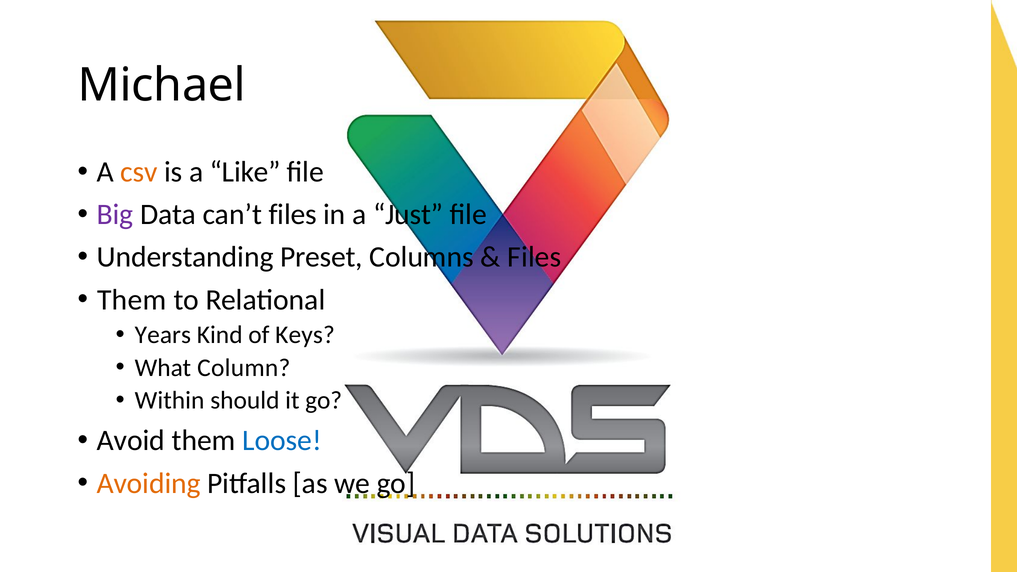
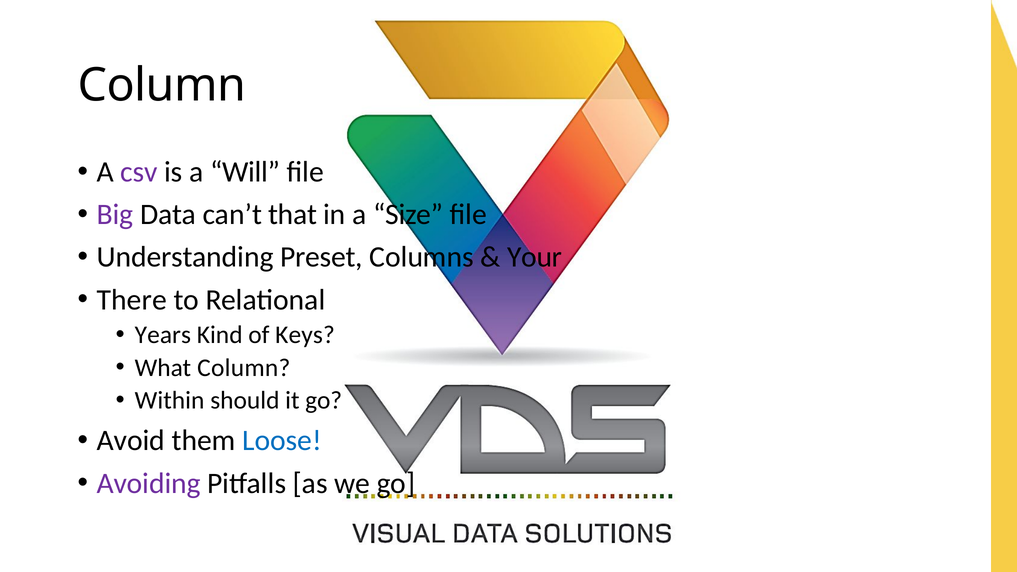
Michael: Michael -> Column (162, 85)
csv colour: orange -> purple (139, 172)
Like: Like -> Will (245, 172)
can’t files: files -> that (293, 215)
Just: Just -> Size (408, 215)
Files: Files -> Your (535, 257)
Them: Them -> There (132, 300)
Avoiding colour: orange -> purple (149, 483)
